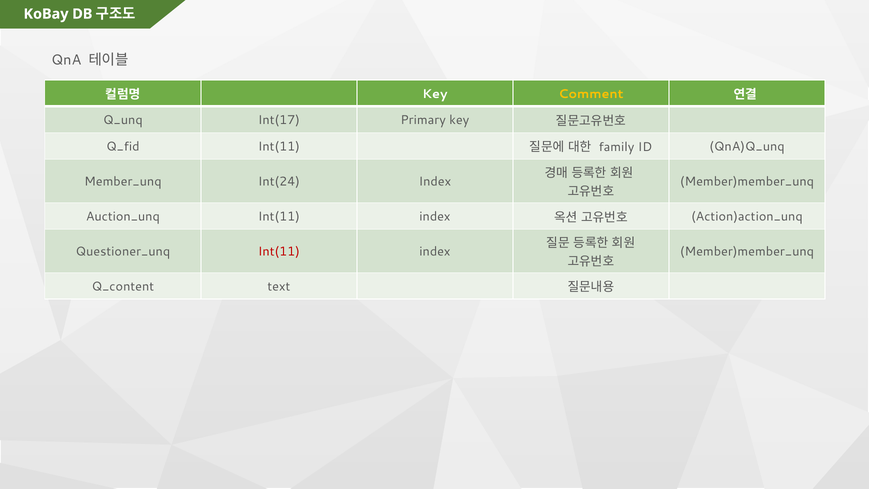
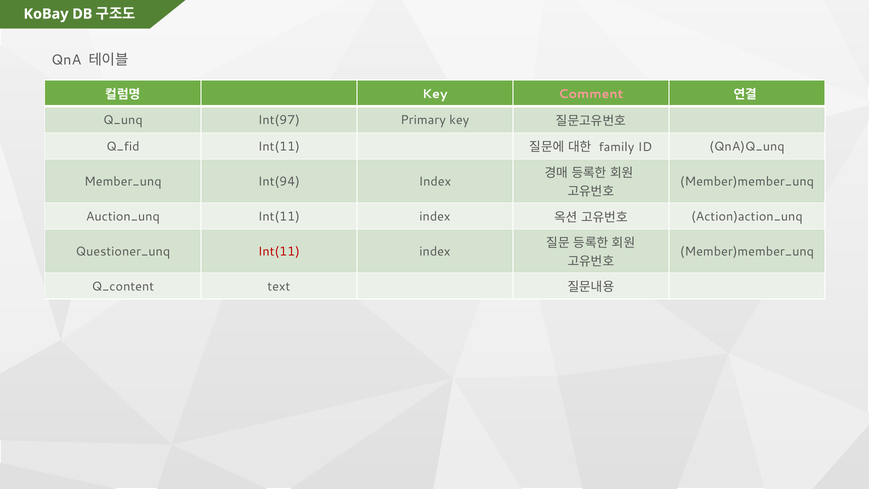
Comment colour: yellow -> pink (591, 94)
Int(17: Int(17 -> Int(97 (279, 120)
Int(24: Int(24 -> Int(94 (279, 182)
